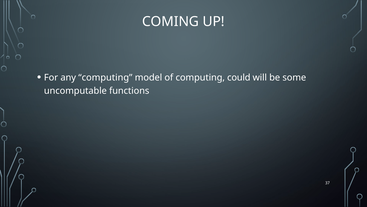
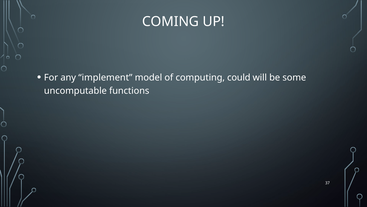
any computing: computing -> implement (105, 77)
